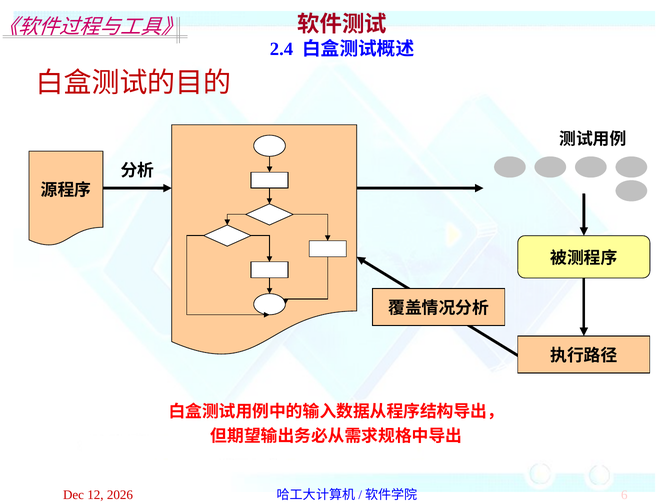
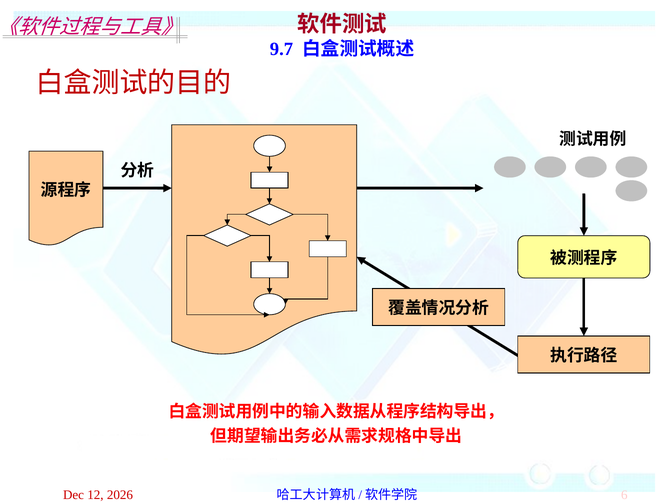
2.4: 2.4 -> 9.7 (281, 49)
